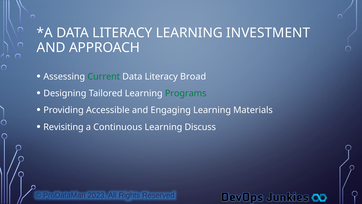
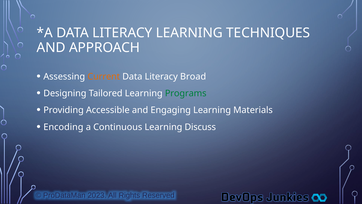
INVESTMENT: INVESTMENT -> TECHNIQUES (268, 33)
Current colour: green -> orange (104, 76)
Revisiting: Revisiting -> Encoding (63, 127)
